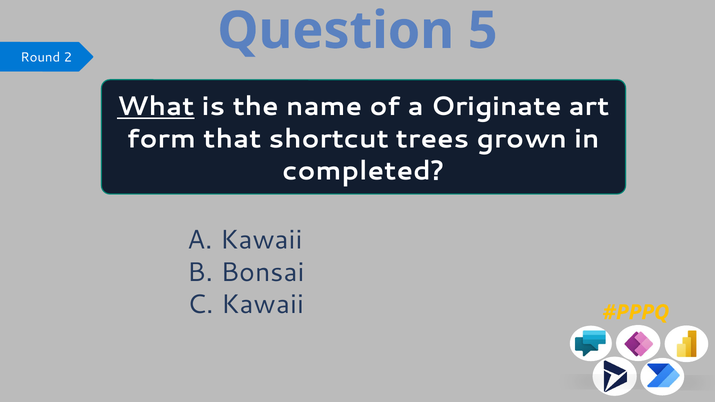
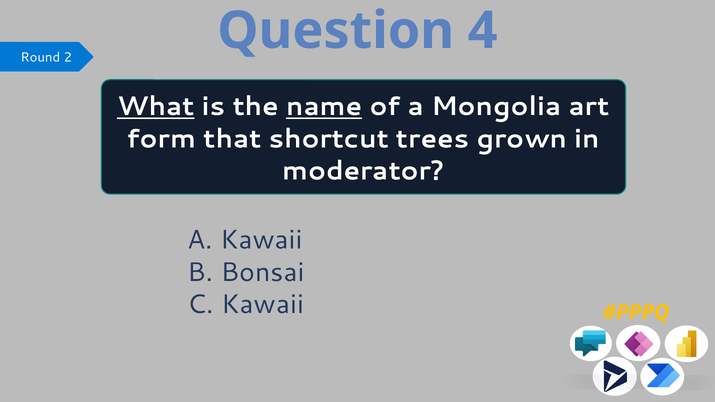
5: 5 -> 4 (483, 31)
name underline: none -> present (324, 107)
Originate: Originate -> Mongolia (496, 107)
completed: completed -> moderator (363, 171)
